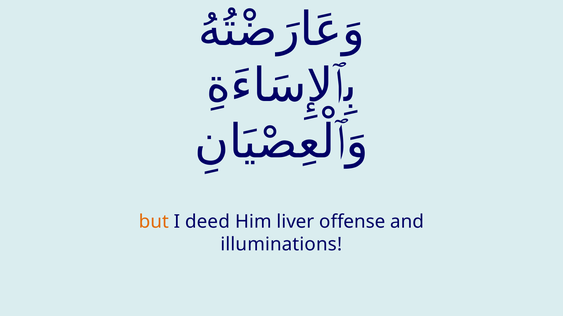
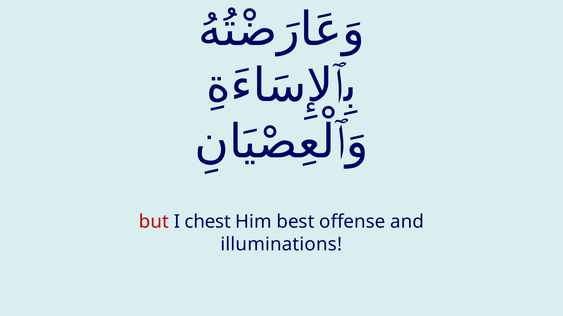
but colour: orange -> red (154, 222)
deed: deed -> chest (208, 222)
liver: liver -> best (295, 222)
